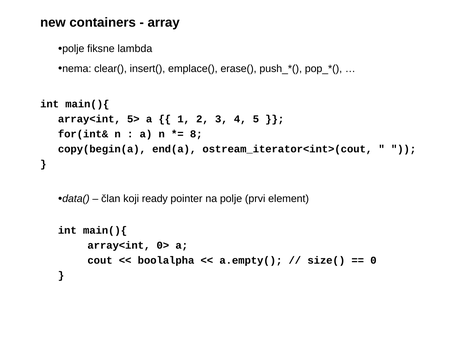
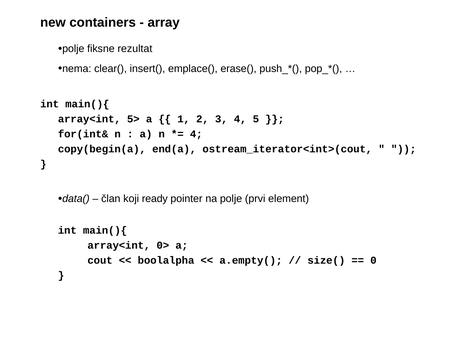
lambda: lambda -> rezultat (135, 49)
8: 8 -> 4 (196, 134)
